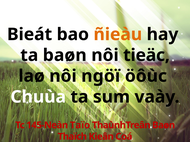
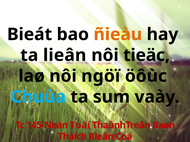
ta baøn: baøn -> lieân (65, 55)
Chuùa colour: white -> light blue (38, 97)
Taïo: Taïo -> Toái (80, 126)
